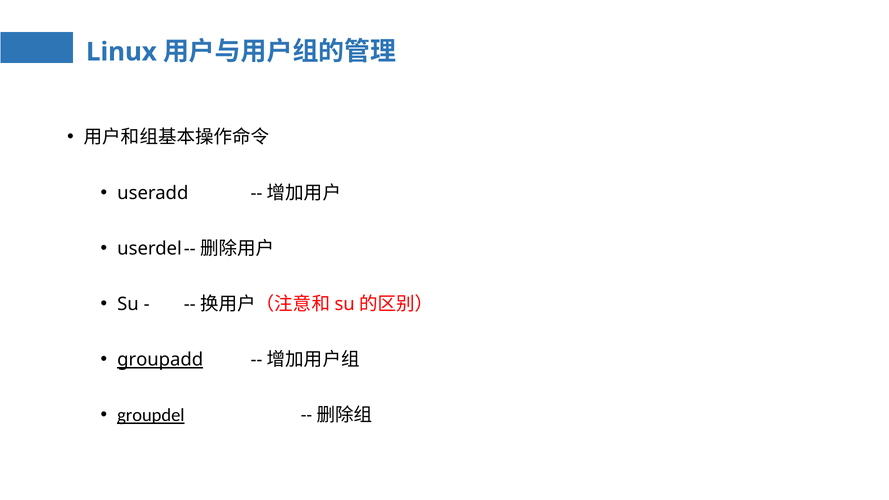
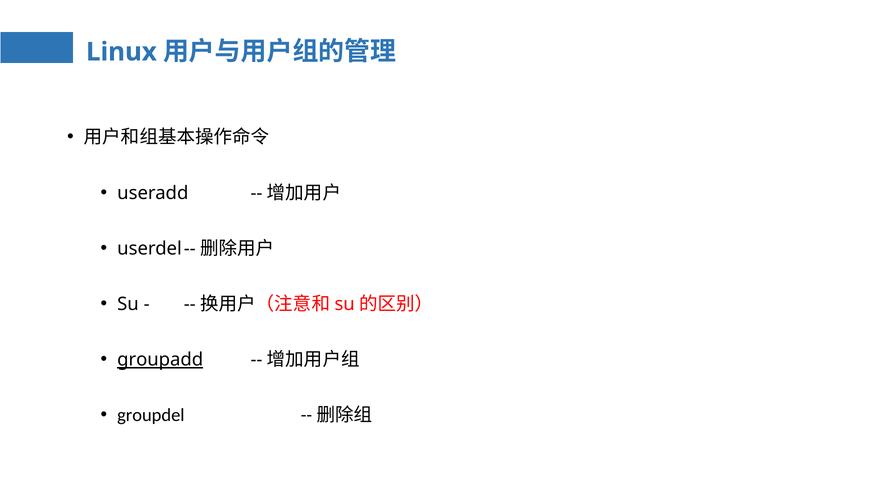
groupdel underline: present -> none (151, 415)
